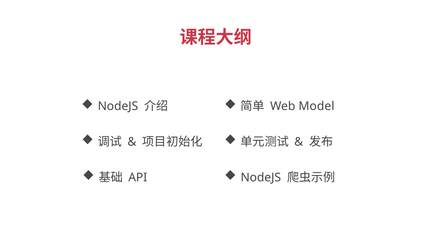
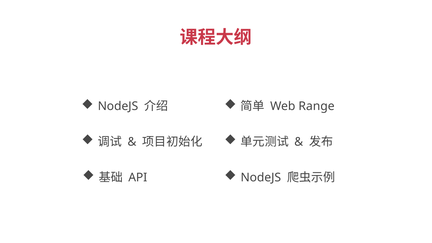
Model: Model -> Range (317, 106)
